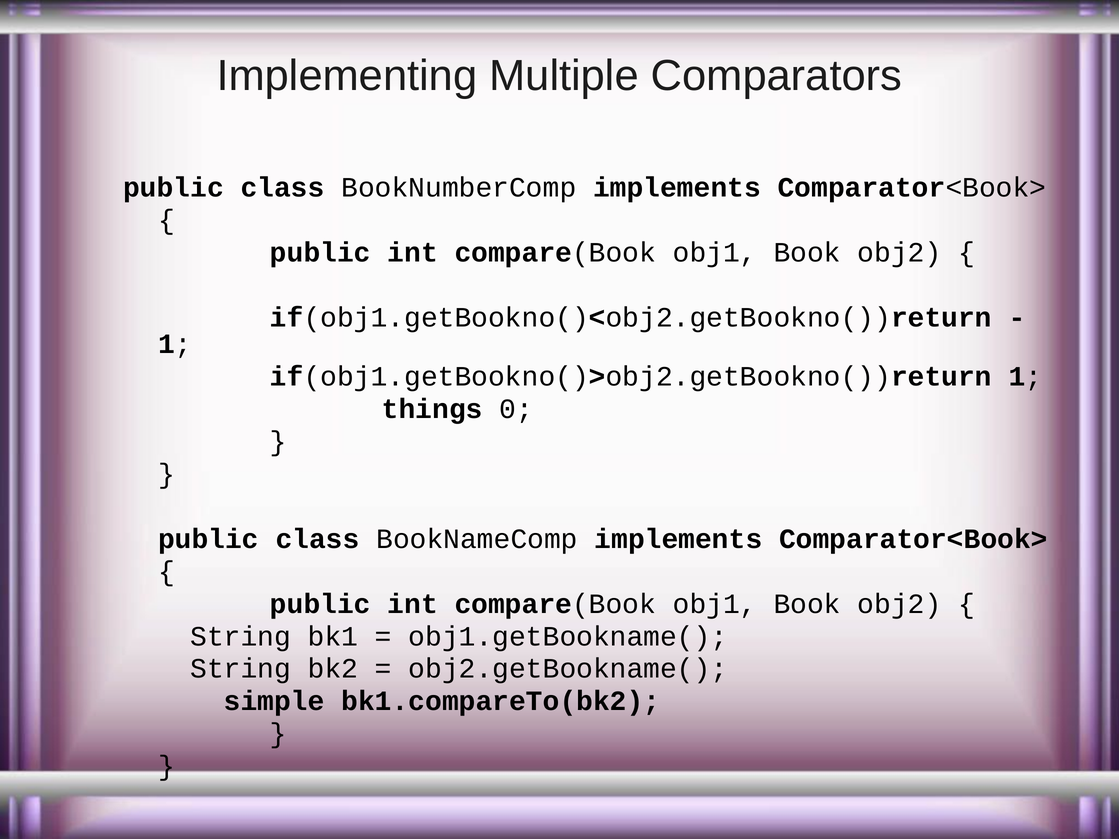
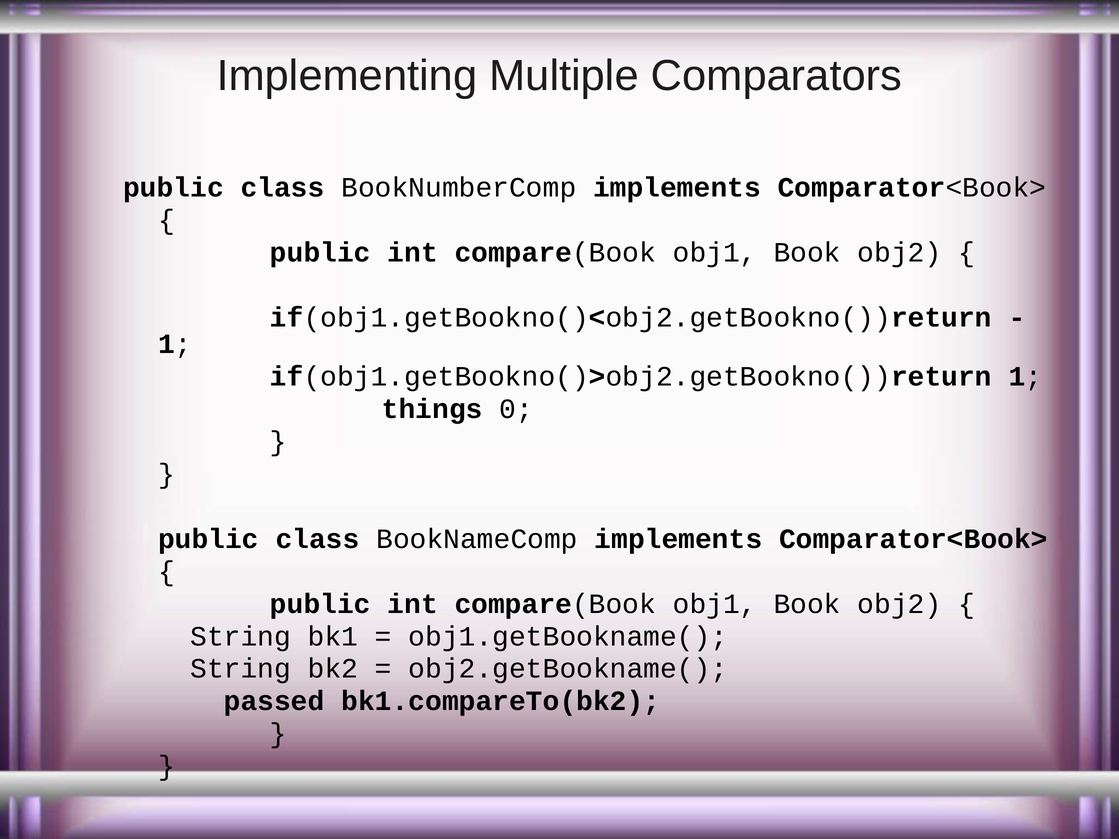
simple: simple -> passed (274, 701)
